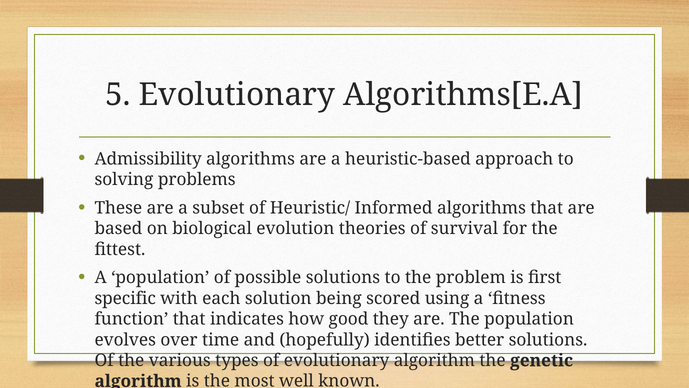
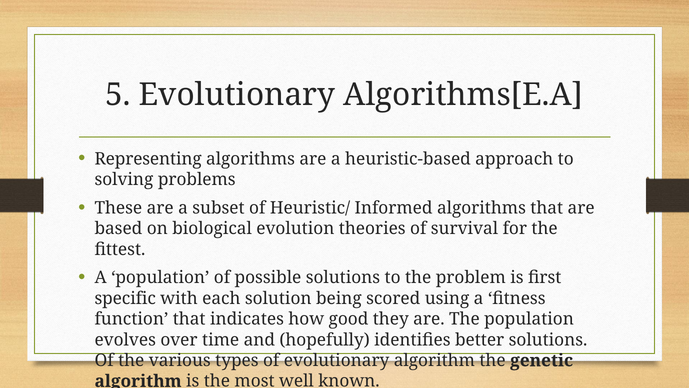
Admissibility: Admissibility -> Representing (148, 159)
